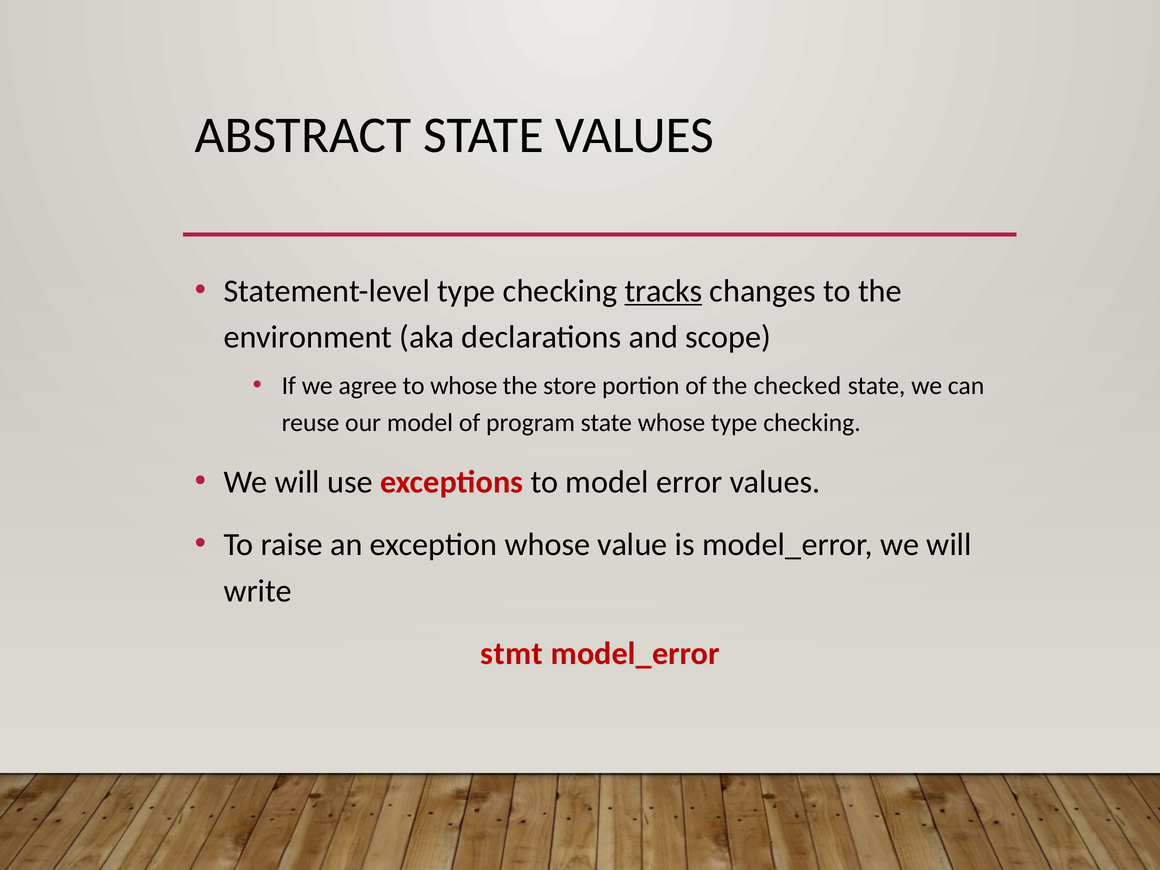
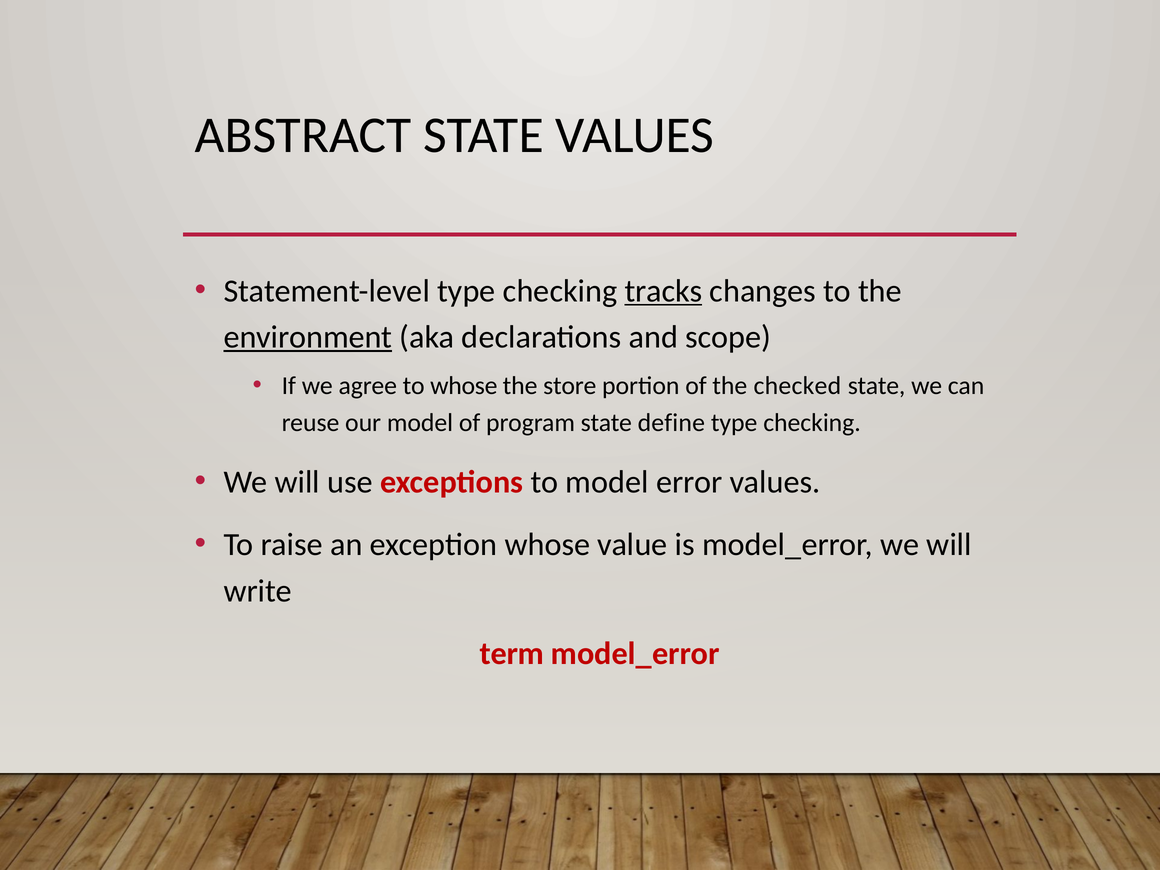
environment underline: none -> present (308, 337)
state whose: whose -> define (671, 423)
stmt: stmt -> term (512, 654)
